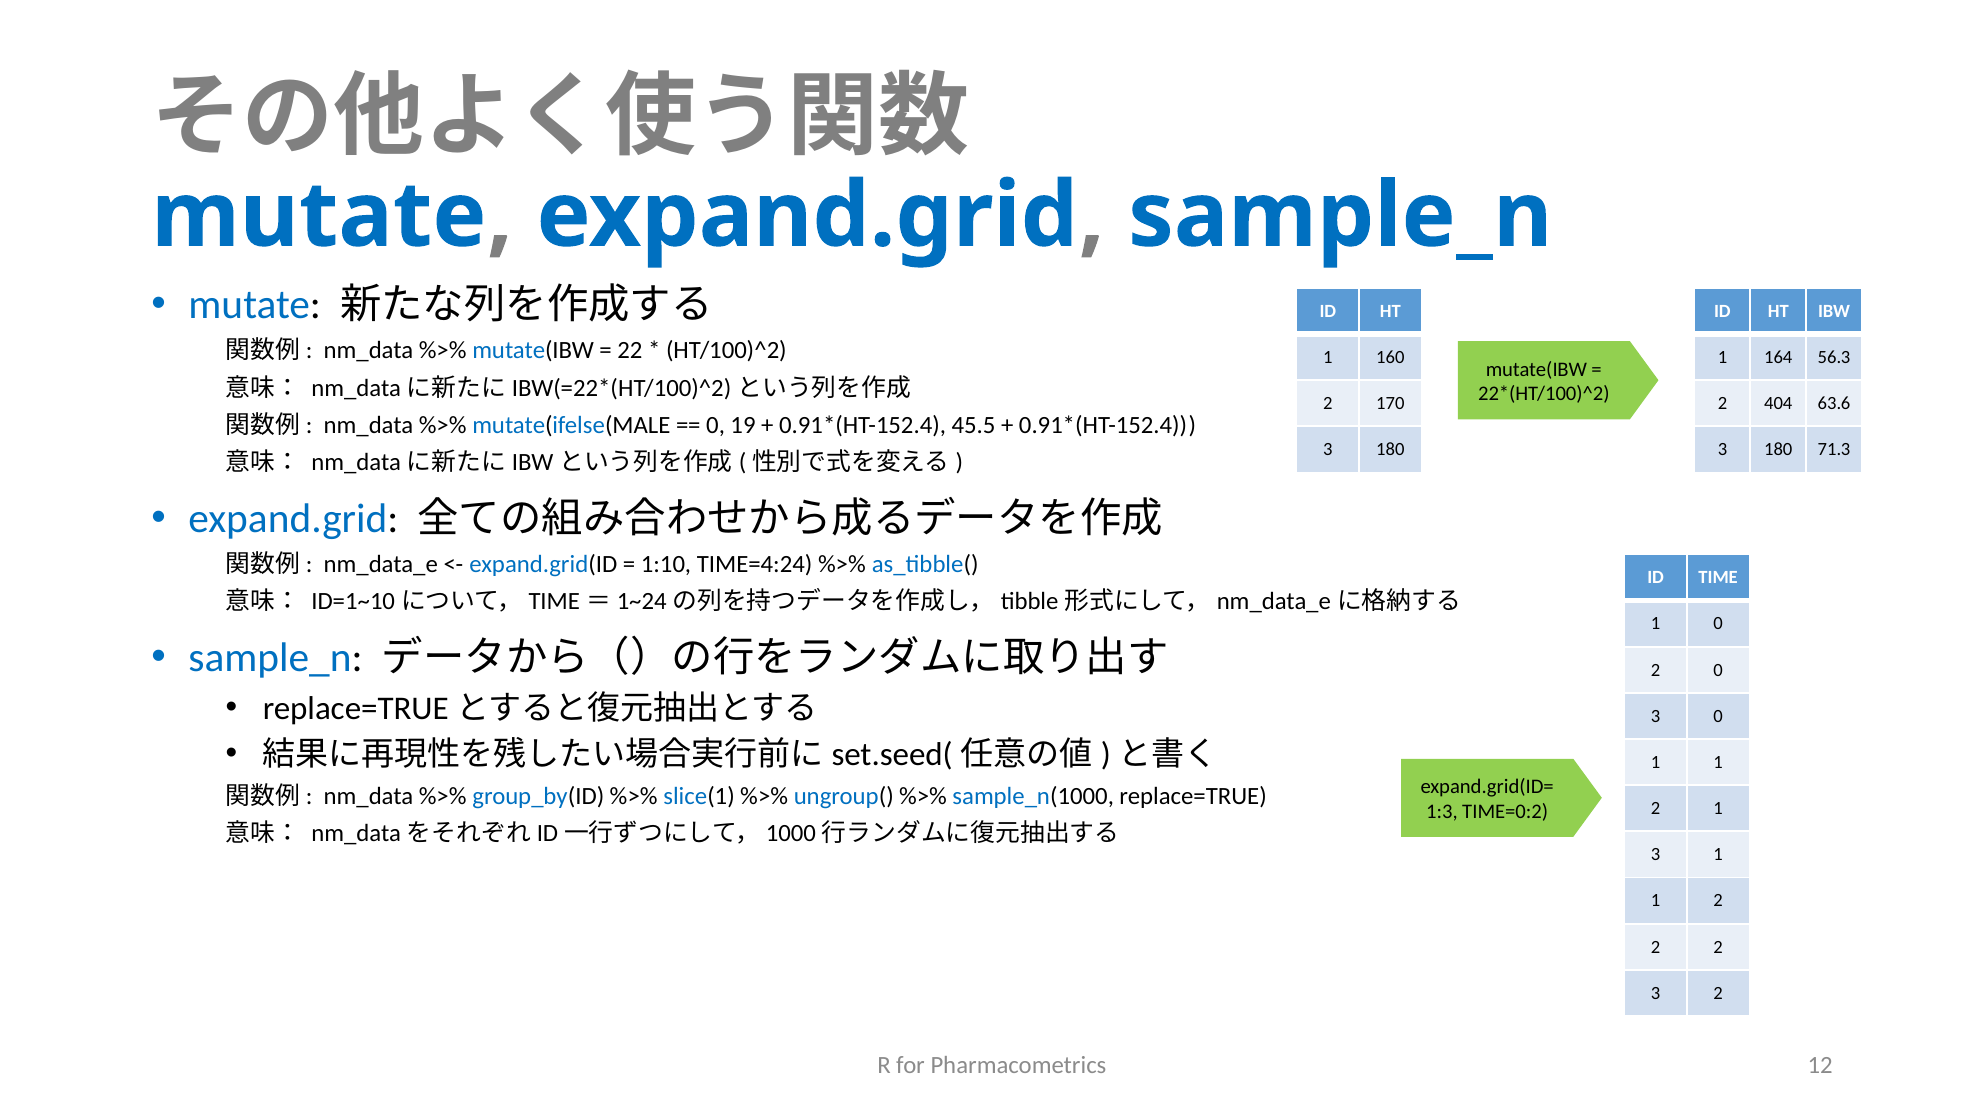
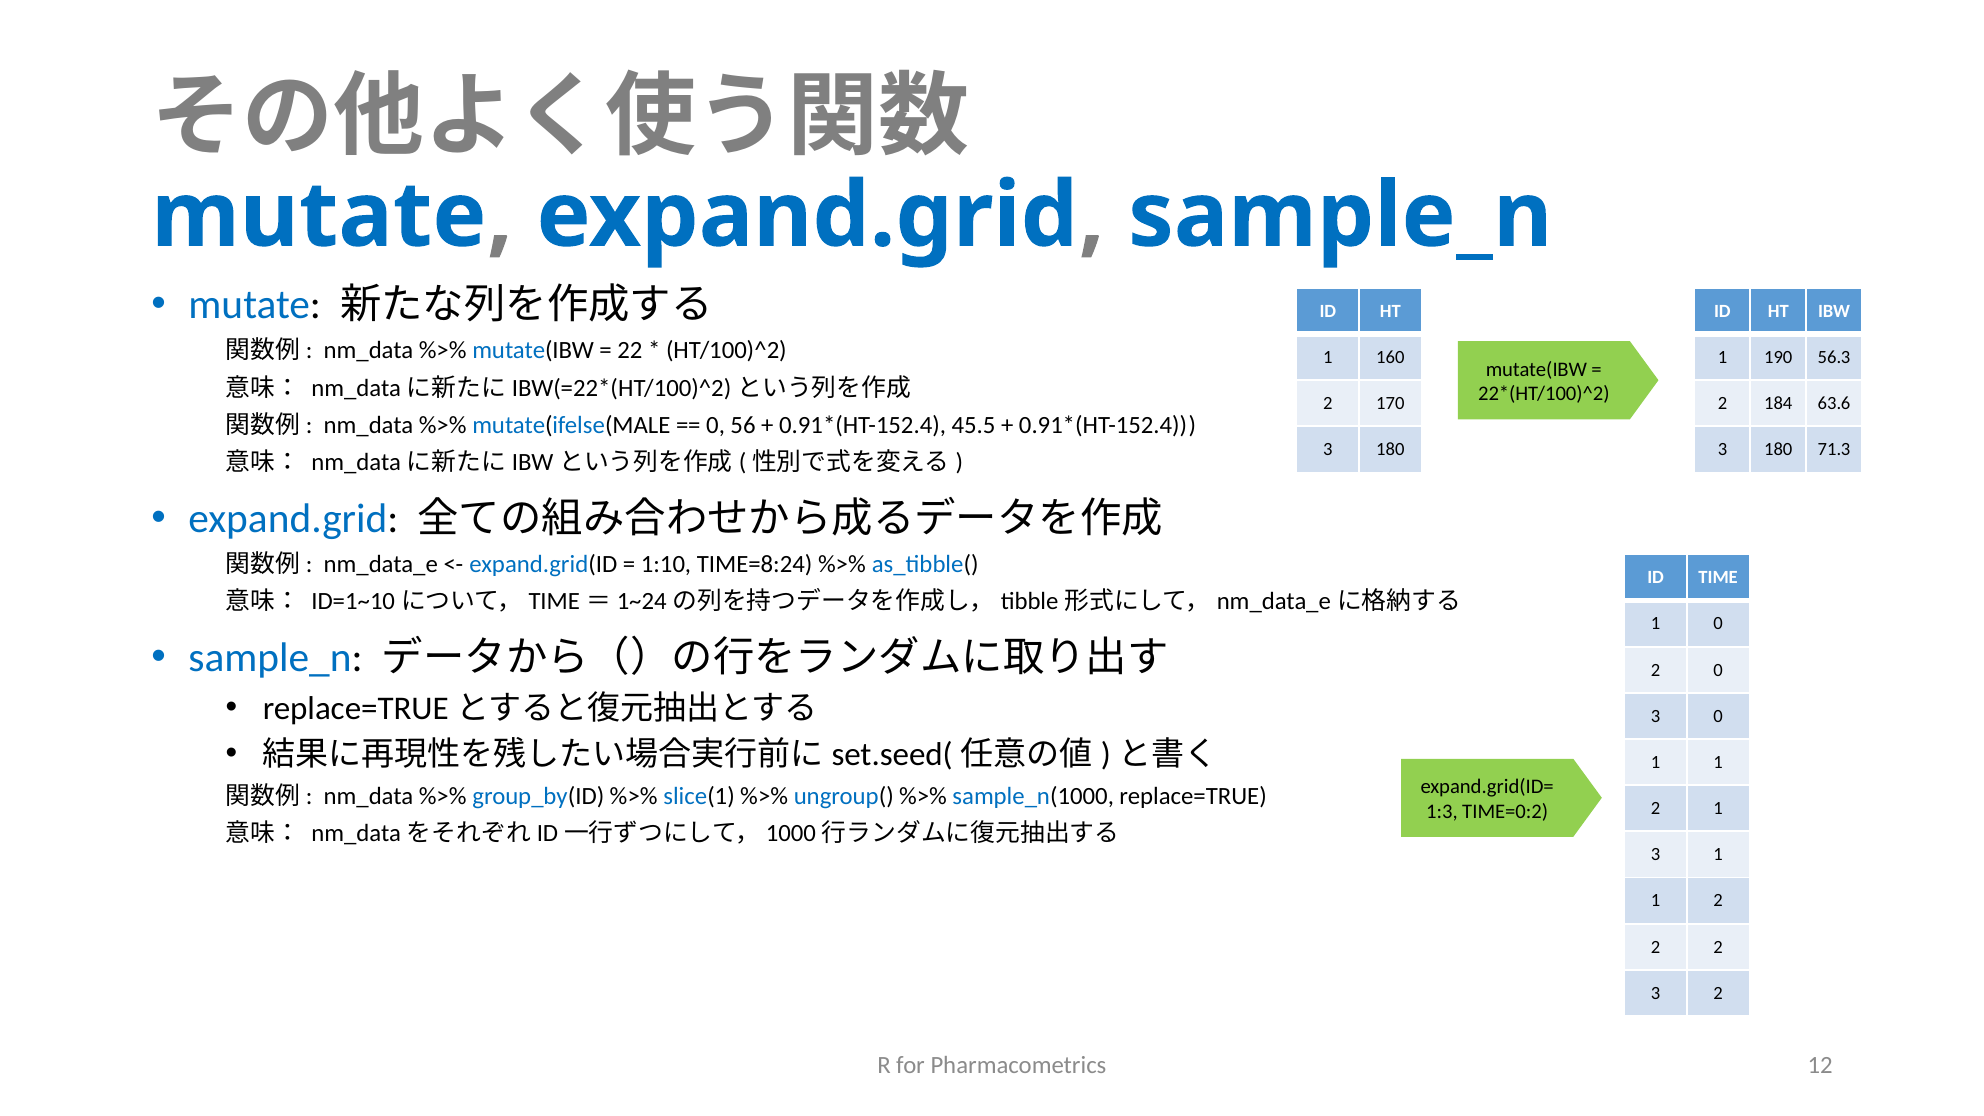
164: 164 -> 190 (1778, 357)
404: 404 -> 184 (1778, 403)
19: 19 -> 56 (743, 425)
TIME=4:24: TIME=4:24 -> TIME=8:24 (755, 565)
